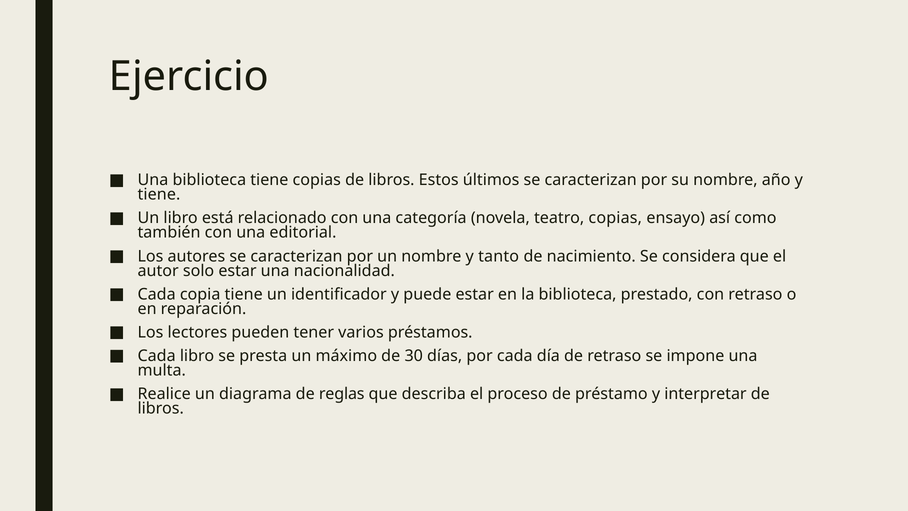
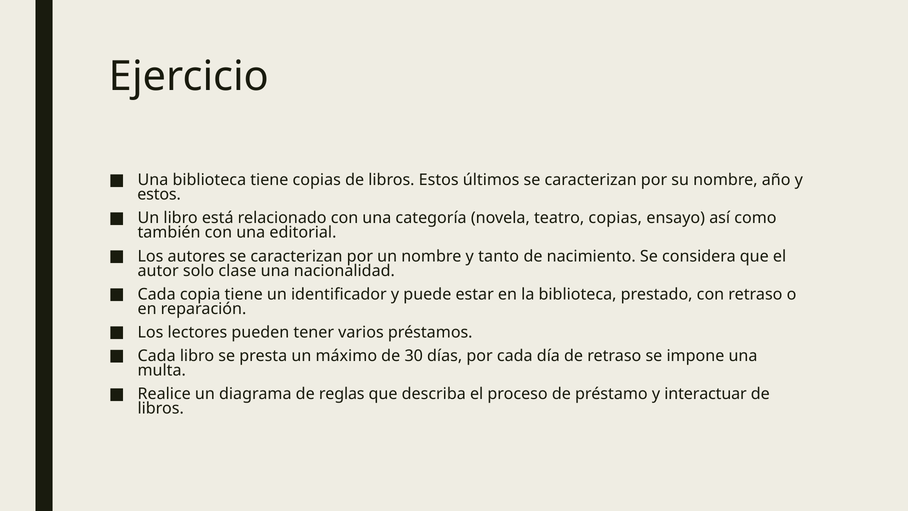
tiene: tiene -> estos (159, 194)
solo estar: estar -> clase (237, 271)
interpretar: interpretar -> interactuar (706, 394)
